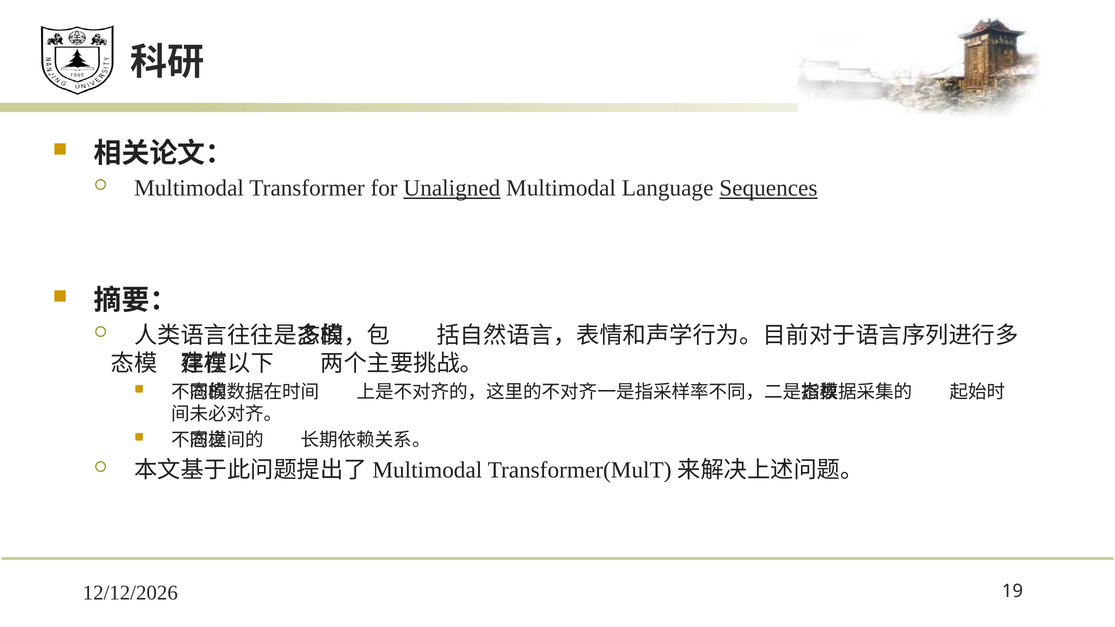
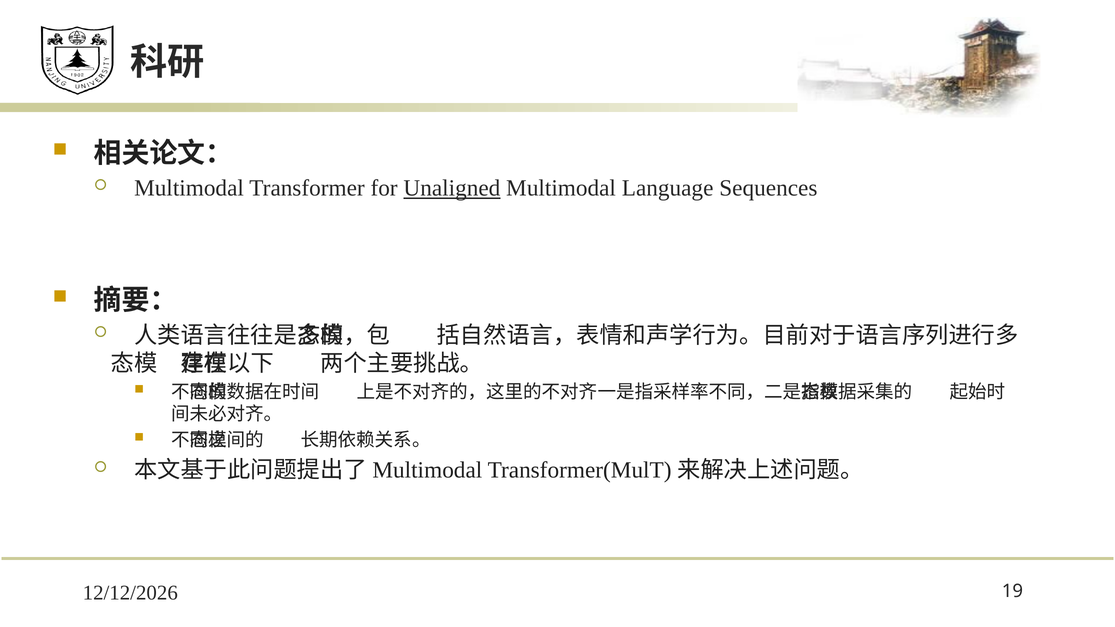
Sequences underline: present -> none (768, 188)
